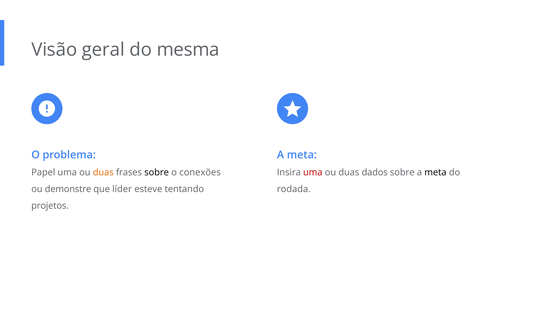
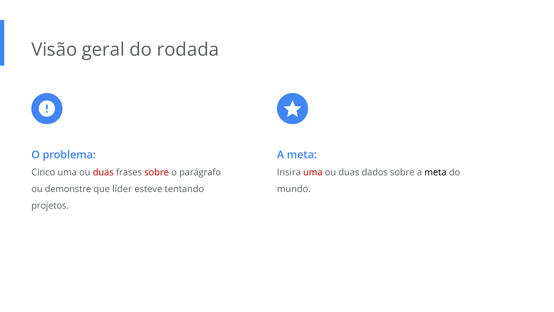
mesma: mesma -> rodada (188, 50)
Papel: Papel -> Cinco (43, 172)
duas colour: orange -> red (103, 172)
sobre colour: black -> red (157, 172)
conexões: conexões -> parágrafo (200, 172)
rodada: rodada -> mundo (294, 189)
